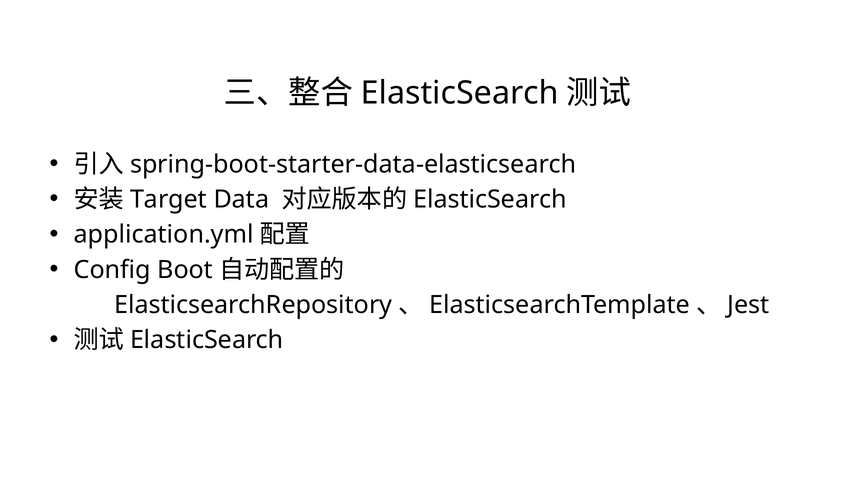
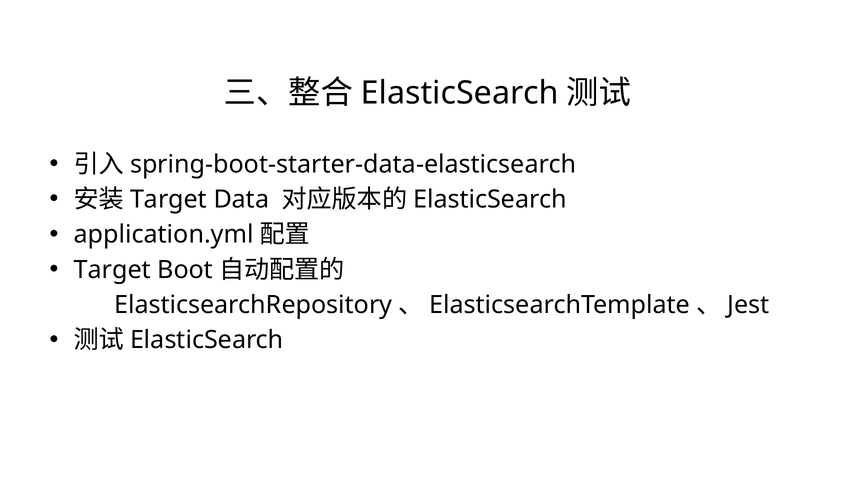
Config: Config -> Target (112, 270)
